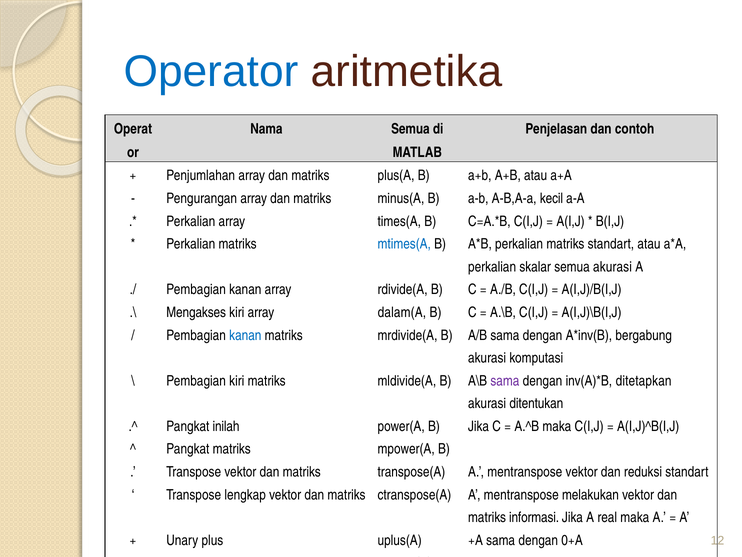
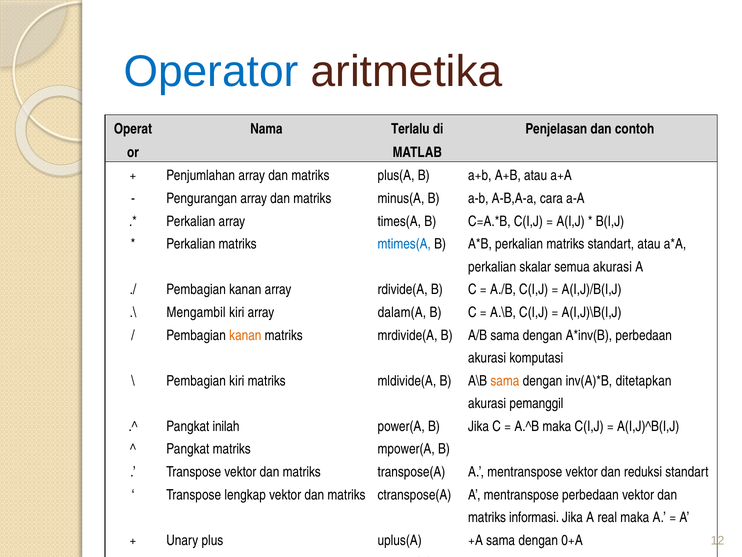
Nama Semua: Semua -> Terlalu (410, 129)
kecil: kecil -> cara (551, 198)
Mengakses: Mengakses -> Mengambil (196, 312)
kanan colour: blue -> orange (245, 335)
bergabung: bergabung -> perbedaan (644, 335)
sama colour: purple -> orange (505, 380)
ditentukan: ditentukan -> pemanggil (536, 403)
mentranspose melakukan: melakukan -> perbedaan (590, 494)
